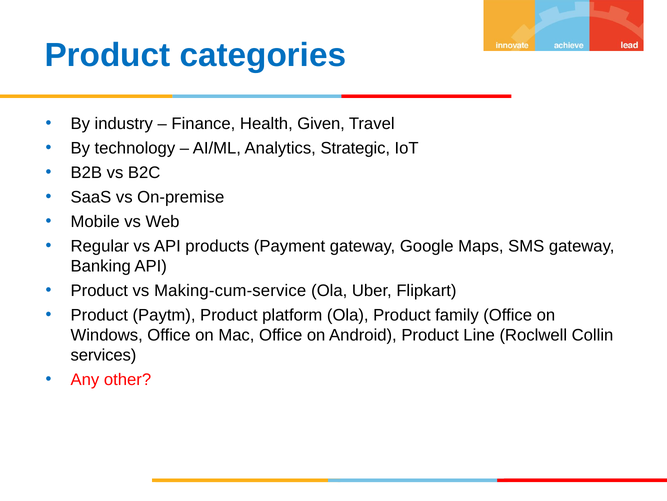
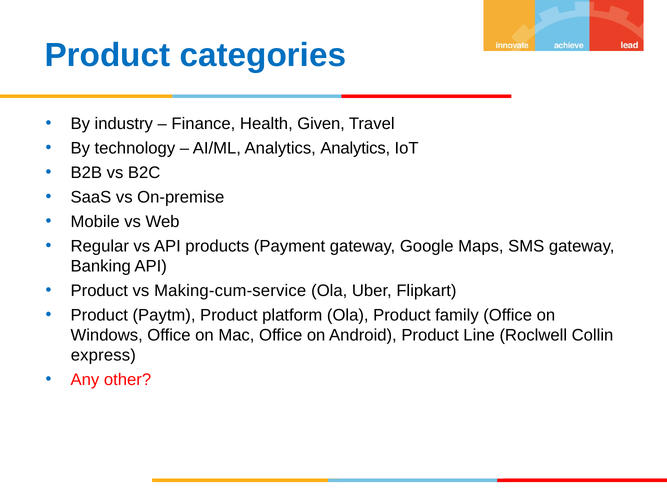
Analytics Strategic: Strategic -> Analytics (355, 148)
services: services -> express (103, 355)
